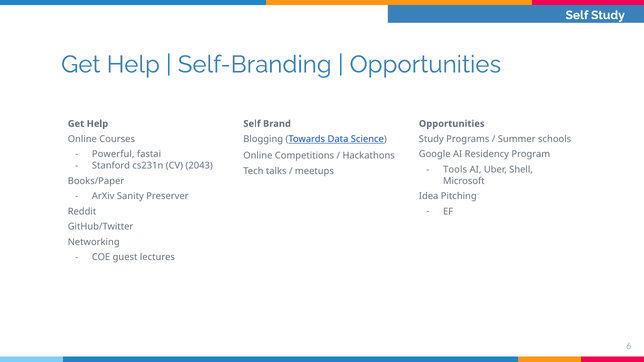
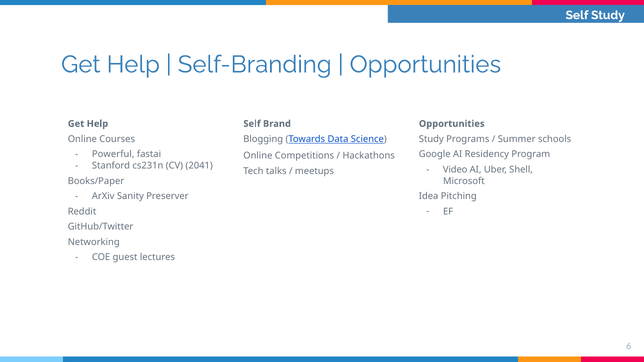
2043: 2043 -> 2041 (199, 166)
Tools: Tools -> Video (455, 170)
